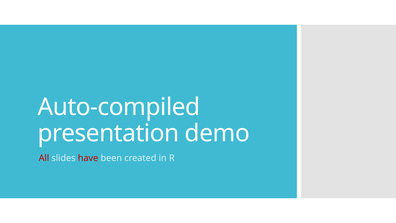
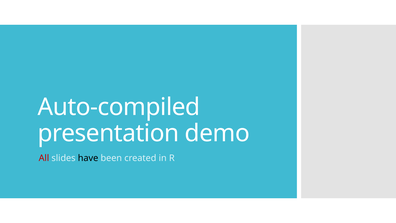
have colour: red -> black (88, 158)
